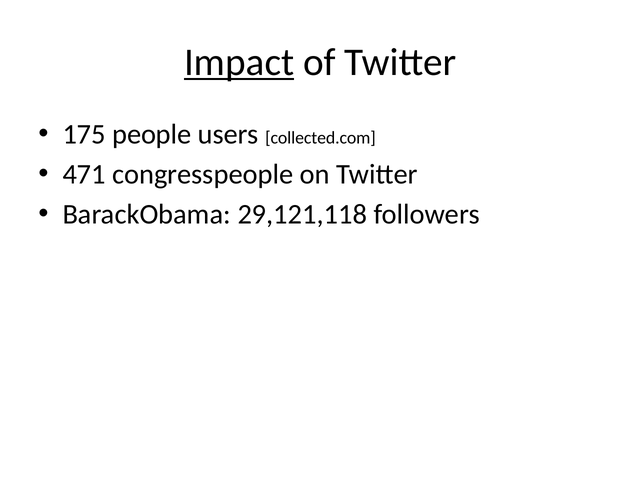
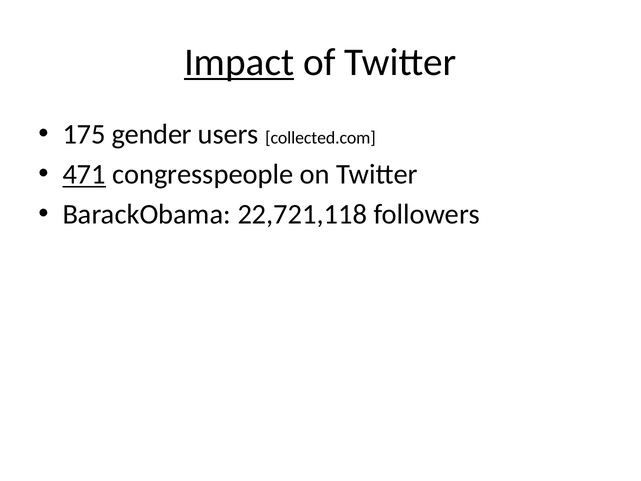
people: people -> gender (152, 134)
471 underline: none -> present (84, 174)
29,121,118: 29,121,118 -> 22,721,118 (302, 214)
